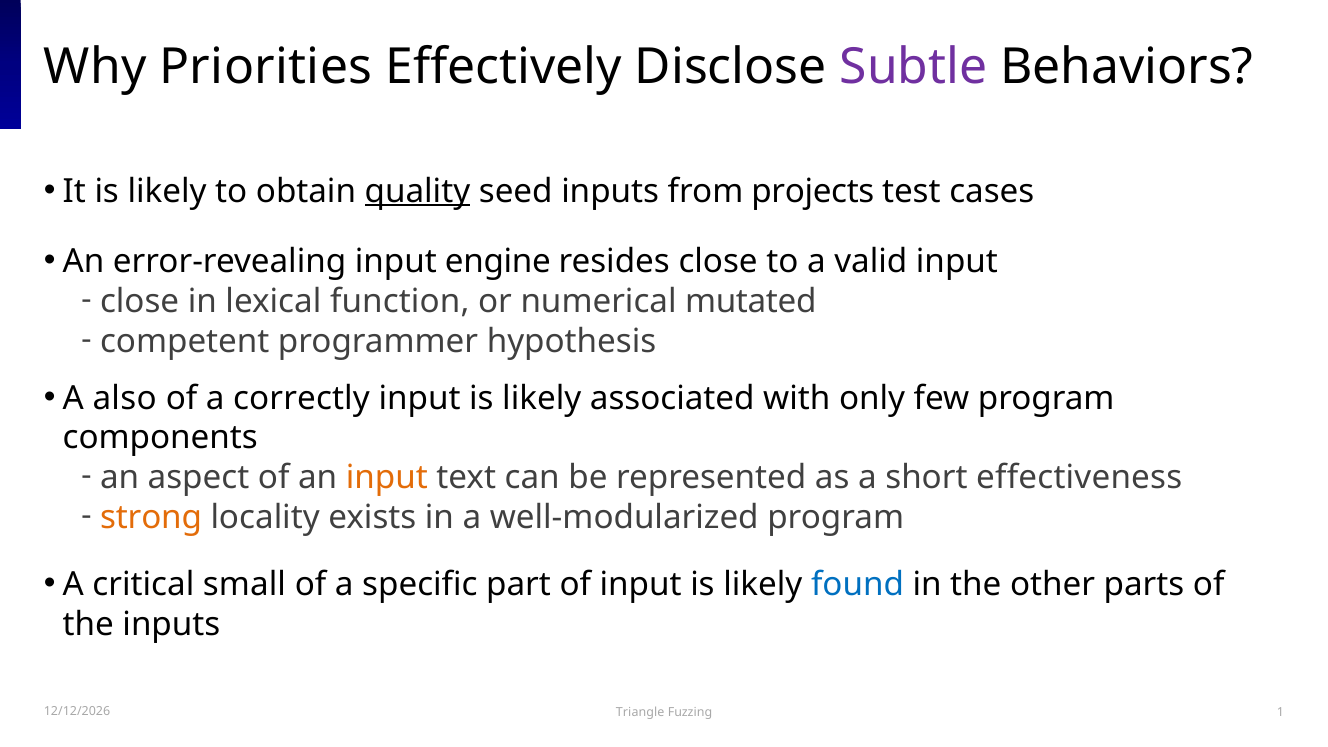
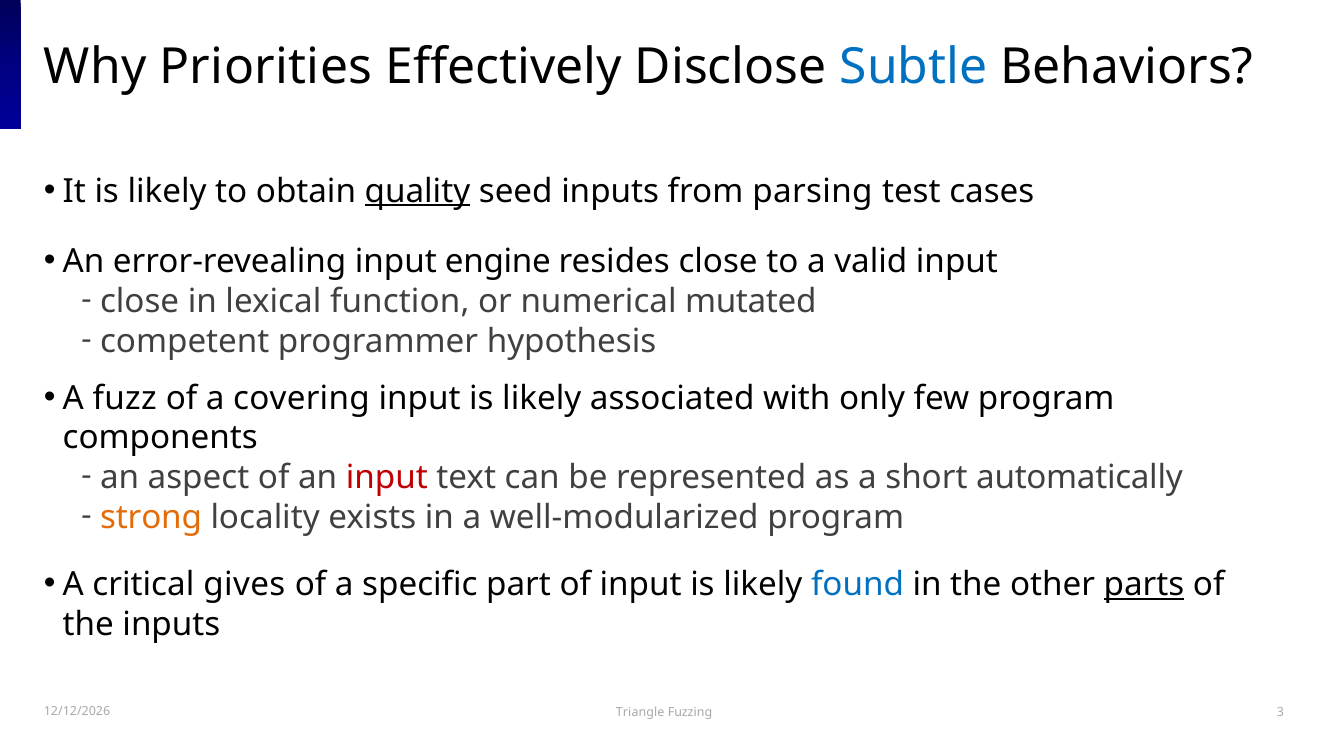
Subtle colour: purple -> blue (914, 67)
projects: projects -> parsing (812, 191)
also: also -> fuzz (125, 398)
correctly: correctly -> covering (301, 398)
input colour: orange -> red (387, 478)
effectiveness: effectiveness -> automatically (1079, 478)
small: small -> gives (244, 584)
parts underline: none -> present (1144, 584)
1: 1 -> 3 (1281, 712)
